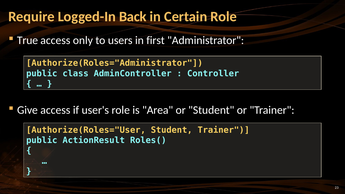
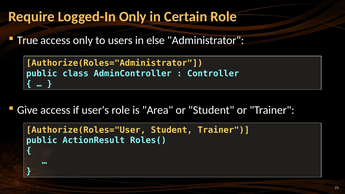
Logged-In Back: Back -> Only (133, 17)
first: first -> else (156, 40)
